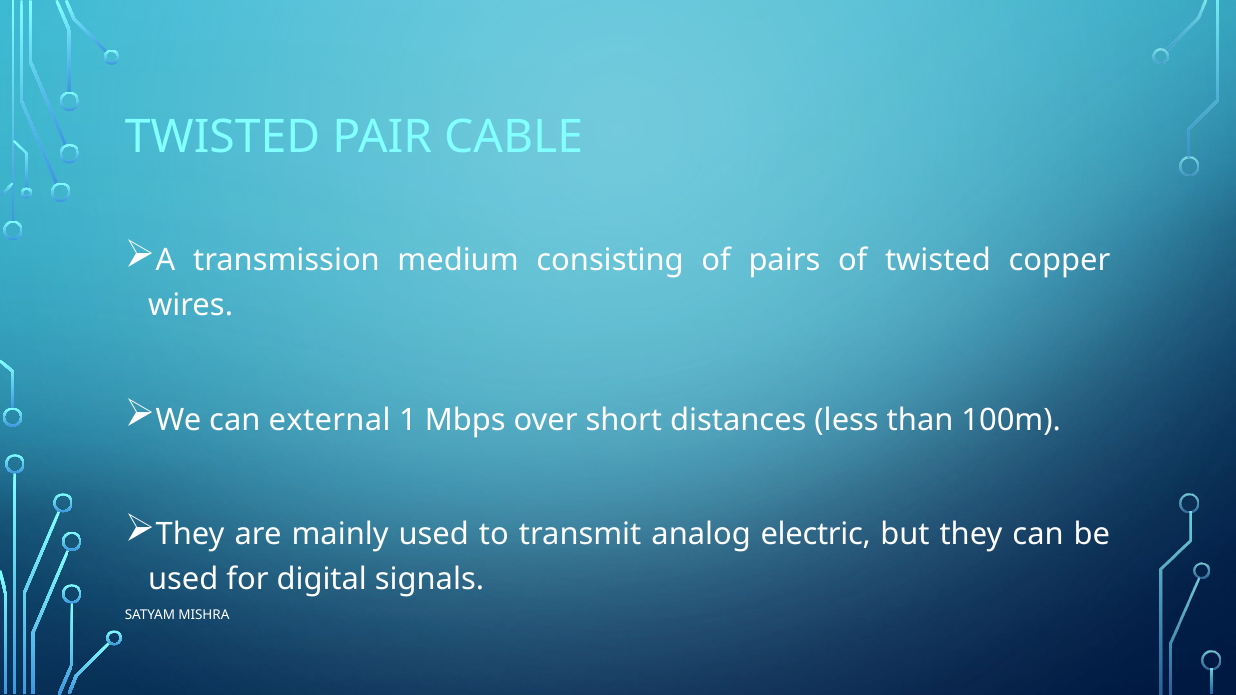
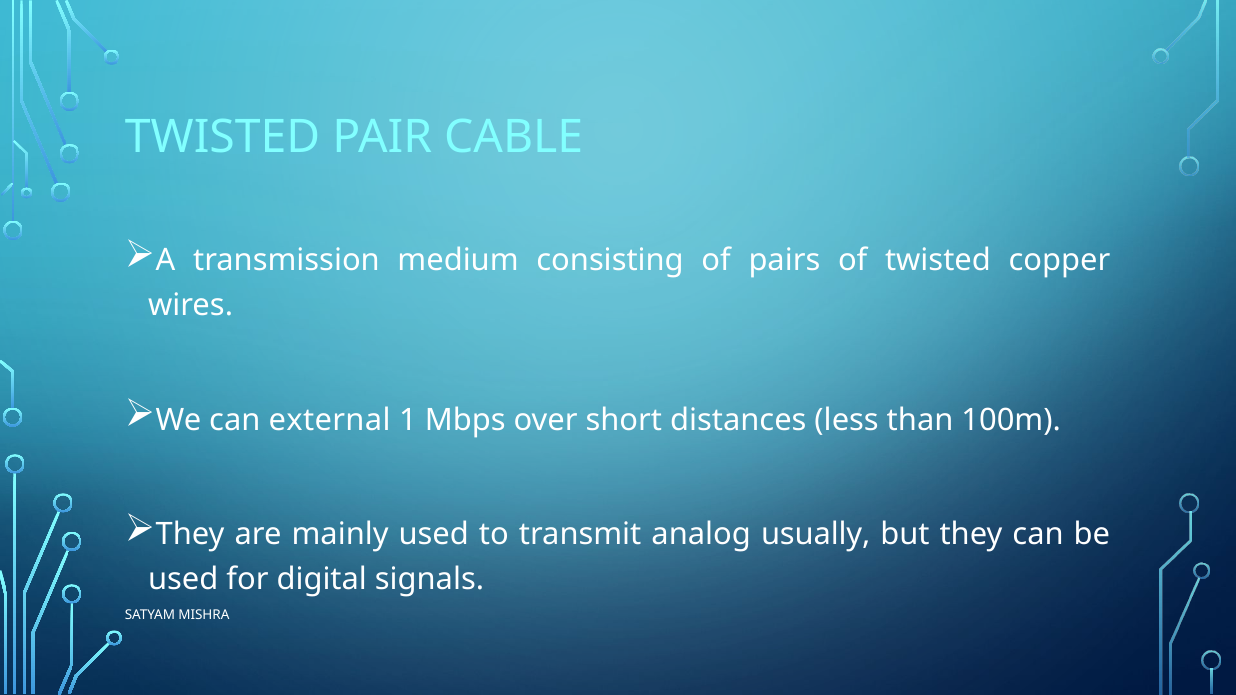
electric: electric -> usually (816, 535)
